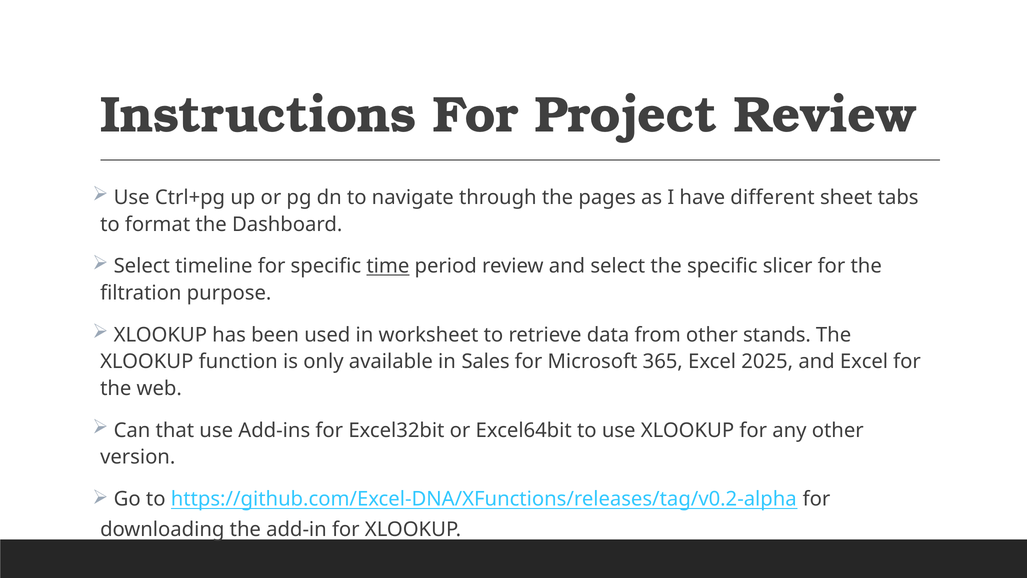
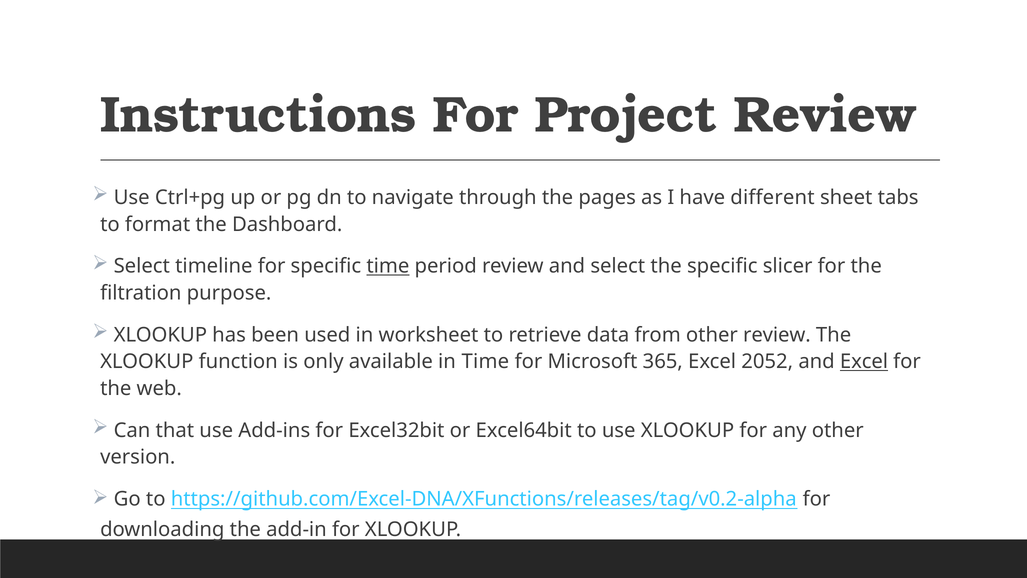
other stands: stands -> review (777, 335)
in Sales: Sales -> Time (485, 361)
2025: 2025 -> 2052 (767, 361)
Excel underline: none -> present (864, 361)
